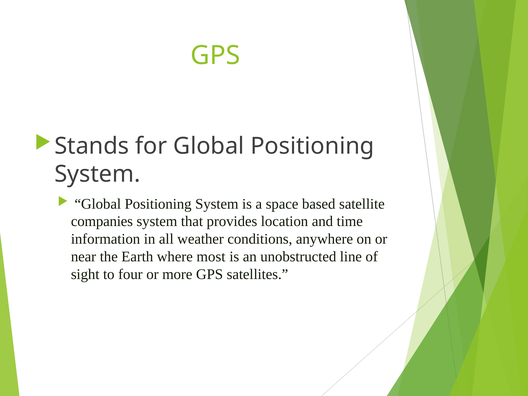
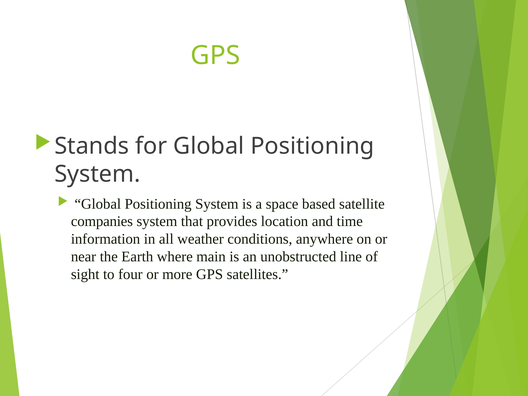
most: most -> main (211, 257)
